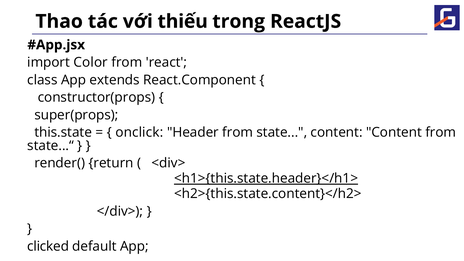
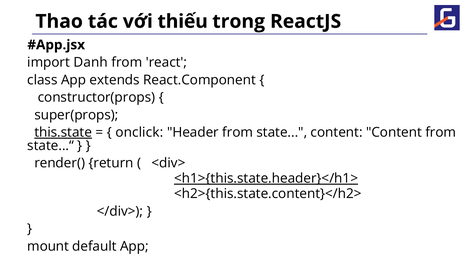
Color: Color -> Danh (91, 62)
this.state underline: none -> present (63, 132)
clicked: clicked -> mount (48, 246)
